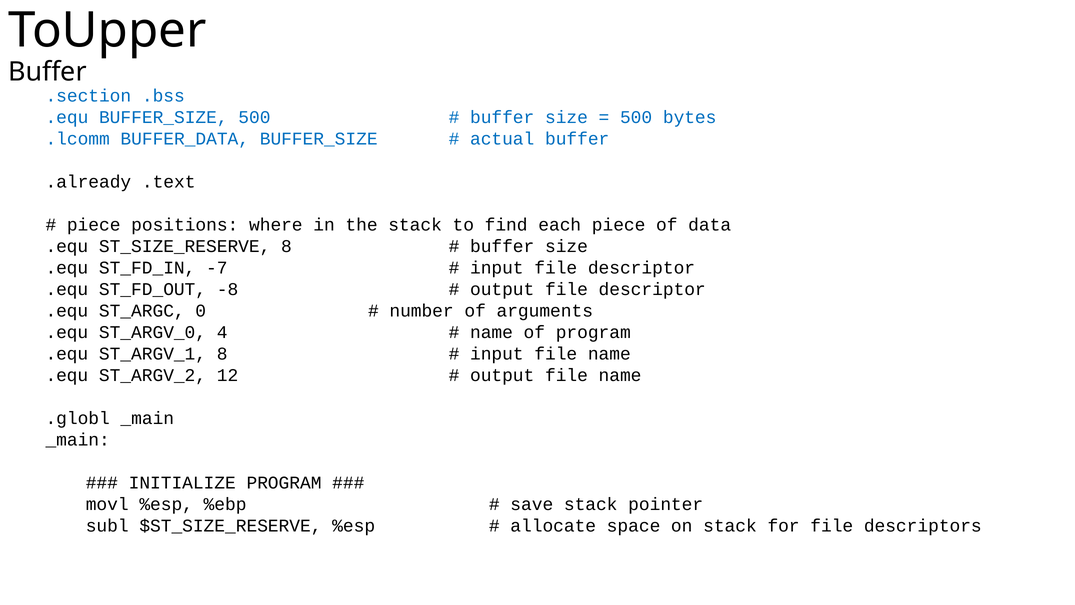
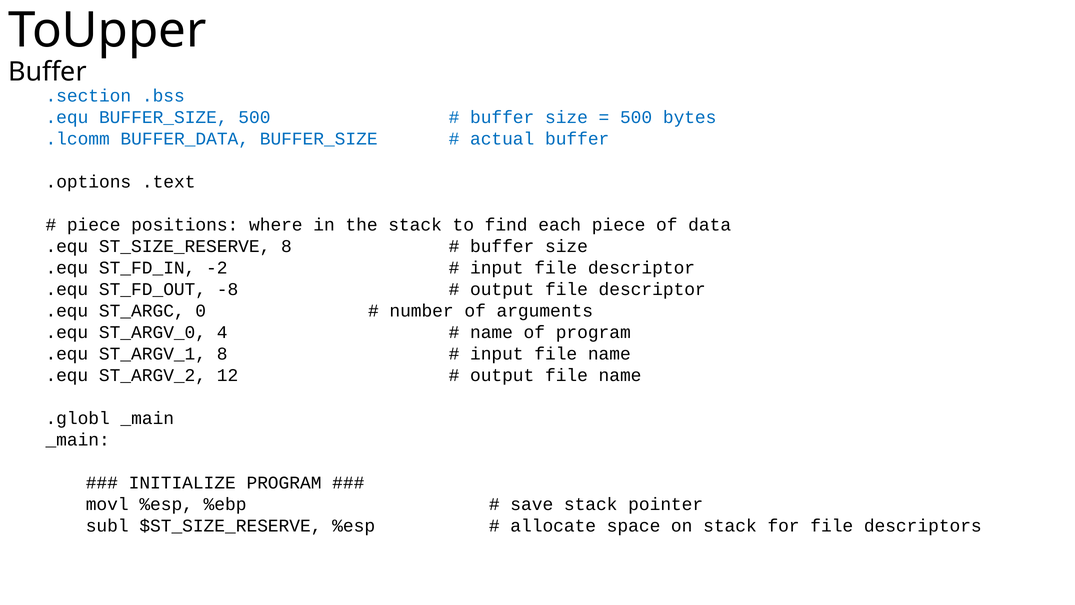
.already: .already -> .options (88, 182)
-7: -7 -> -2 (217, 268)
